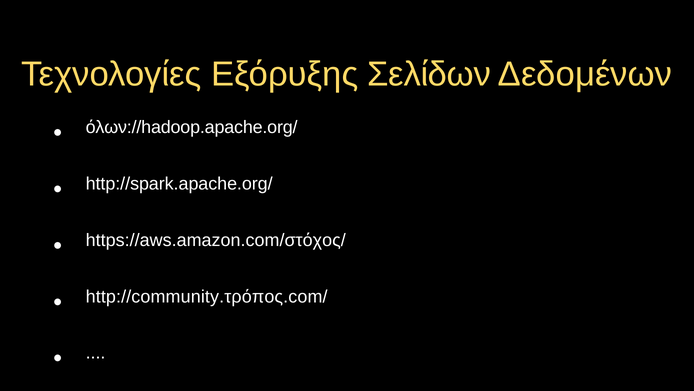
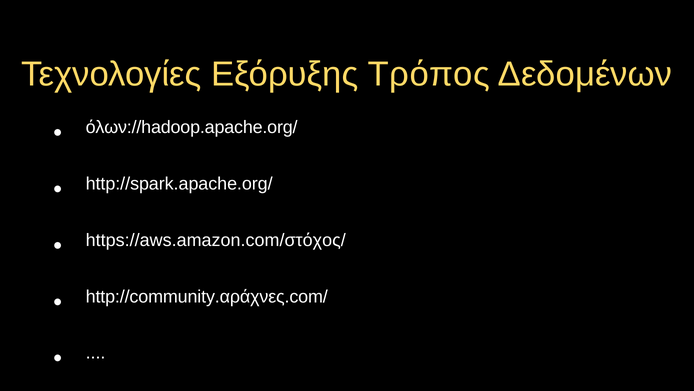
Σελίδων: Σελίδων -> Τρόπος (429, 74)
http://community.τρόπος.com/: http://community.τρόπος.com/ -> http://community.αράχνες.com/ (207, 296)
